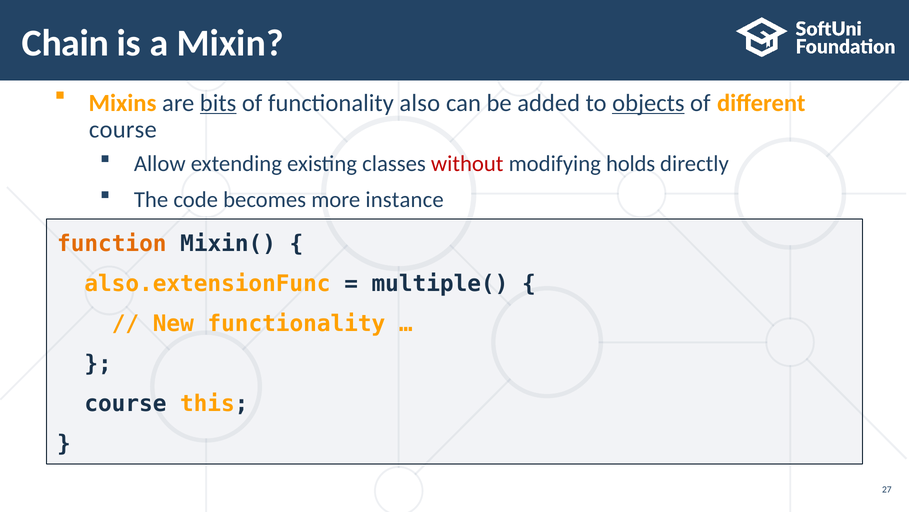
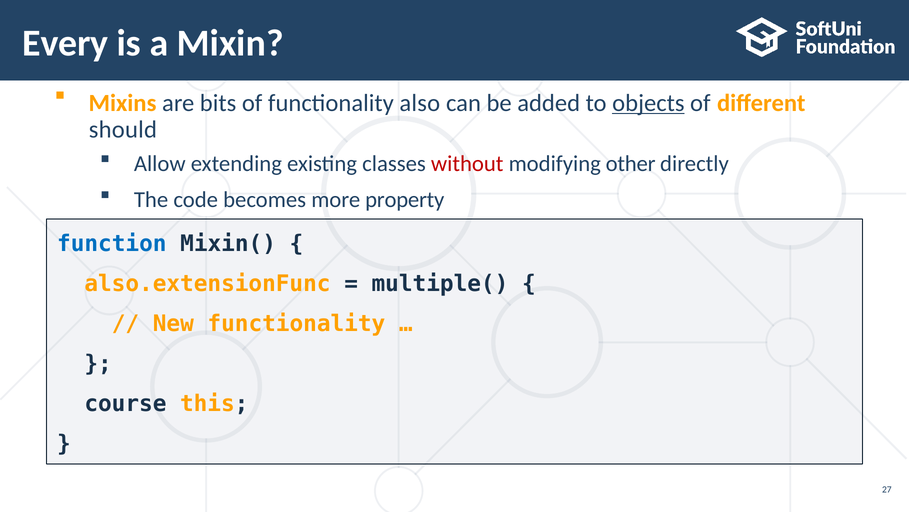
Chain: Chain -> Every (65, 43)
bits underline: present -> none (218, 103)
course: course -> should (123, 129)
holds: holds -> other (631, 163)
instance: instance -> property (405, 199)
function colour: orange -> blue (112, 243)
